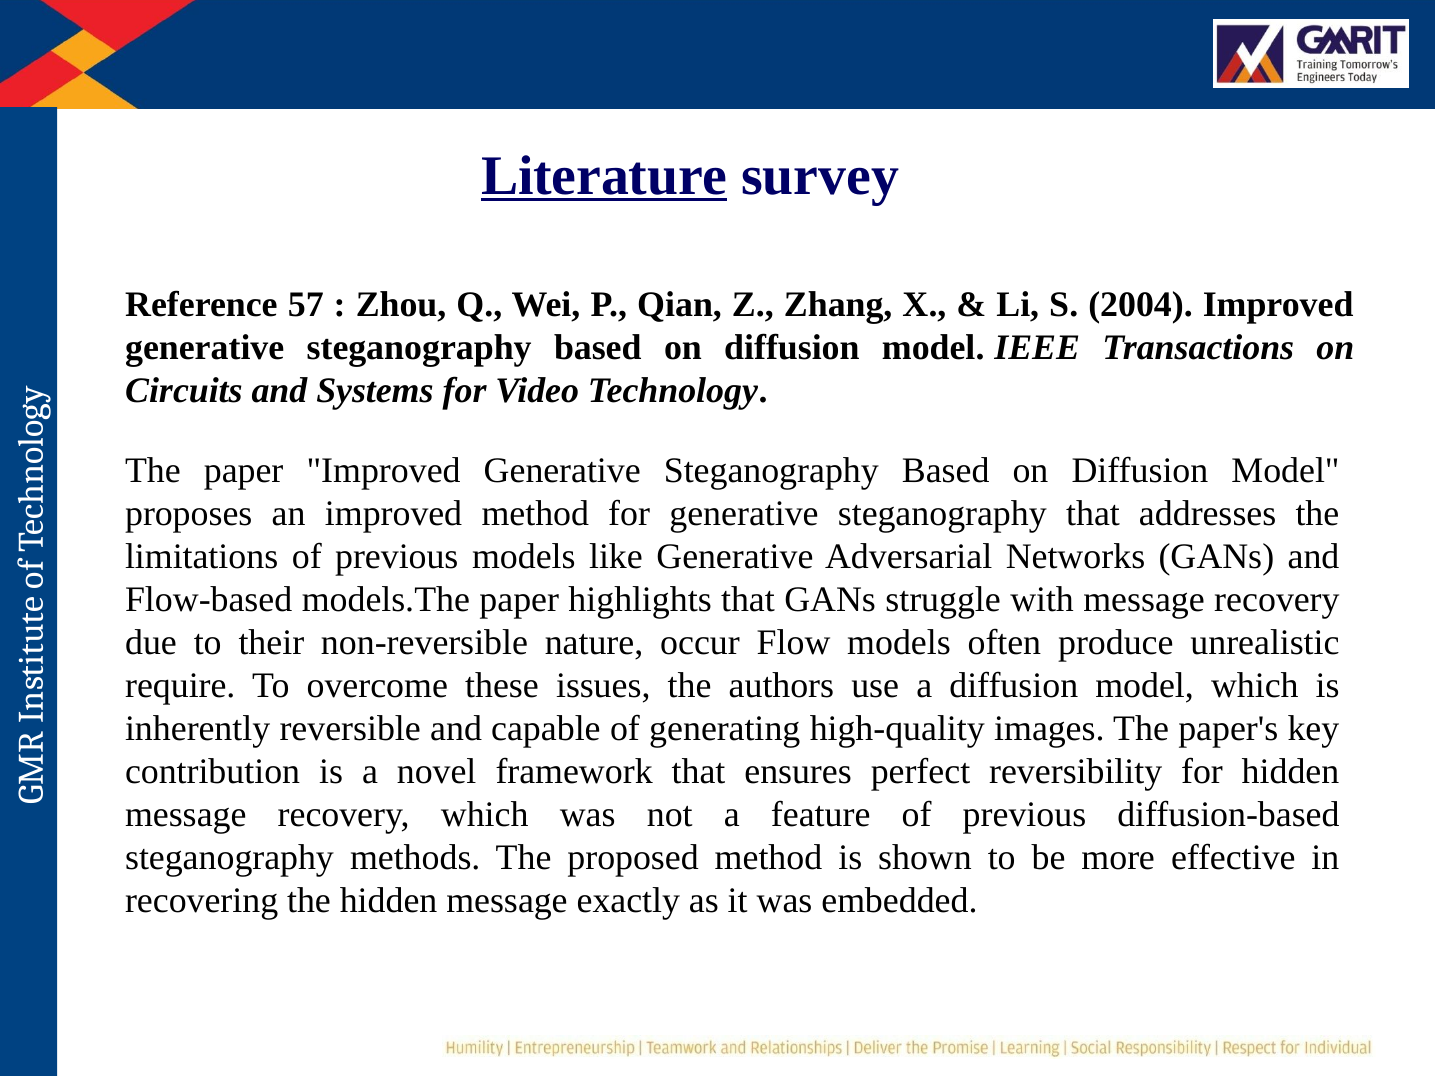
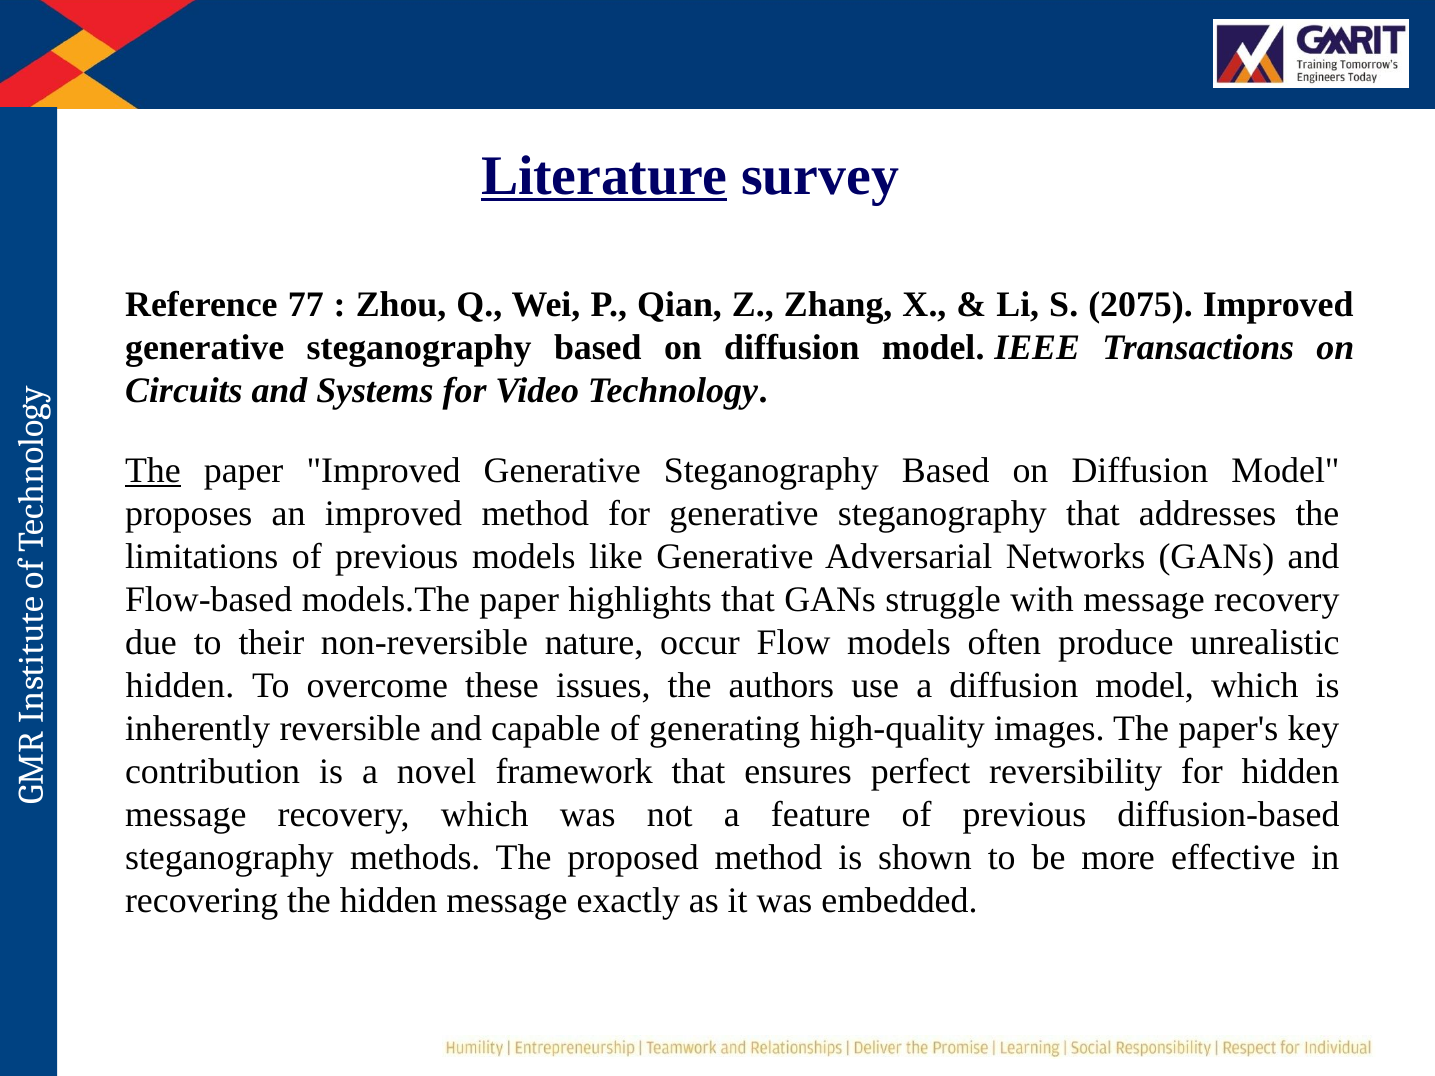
57: 57 -> 77 (306, 304)
2004: 2004 -> 2075 (1141, 304)
The underline: none -> present (153, 471)
require: require -> hidden (180, 686)
